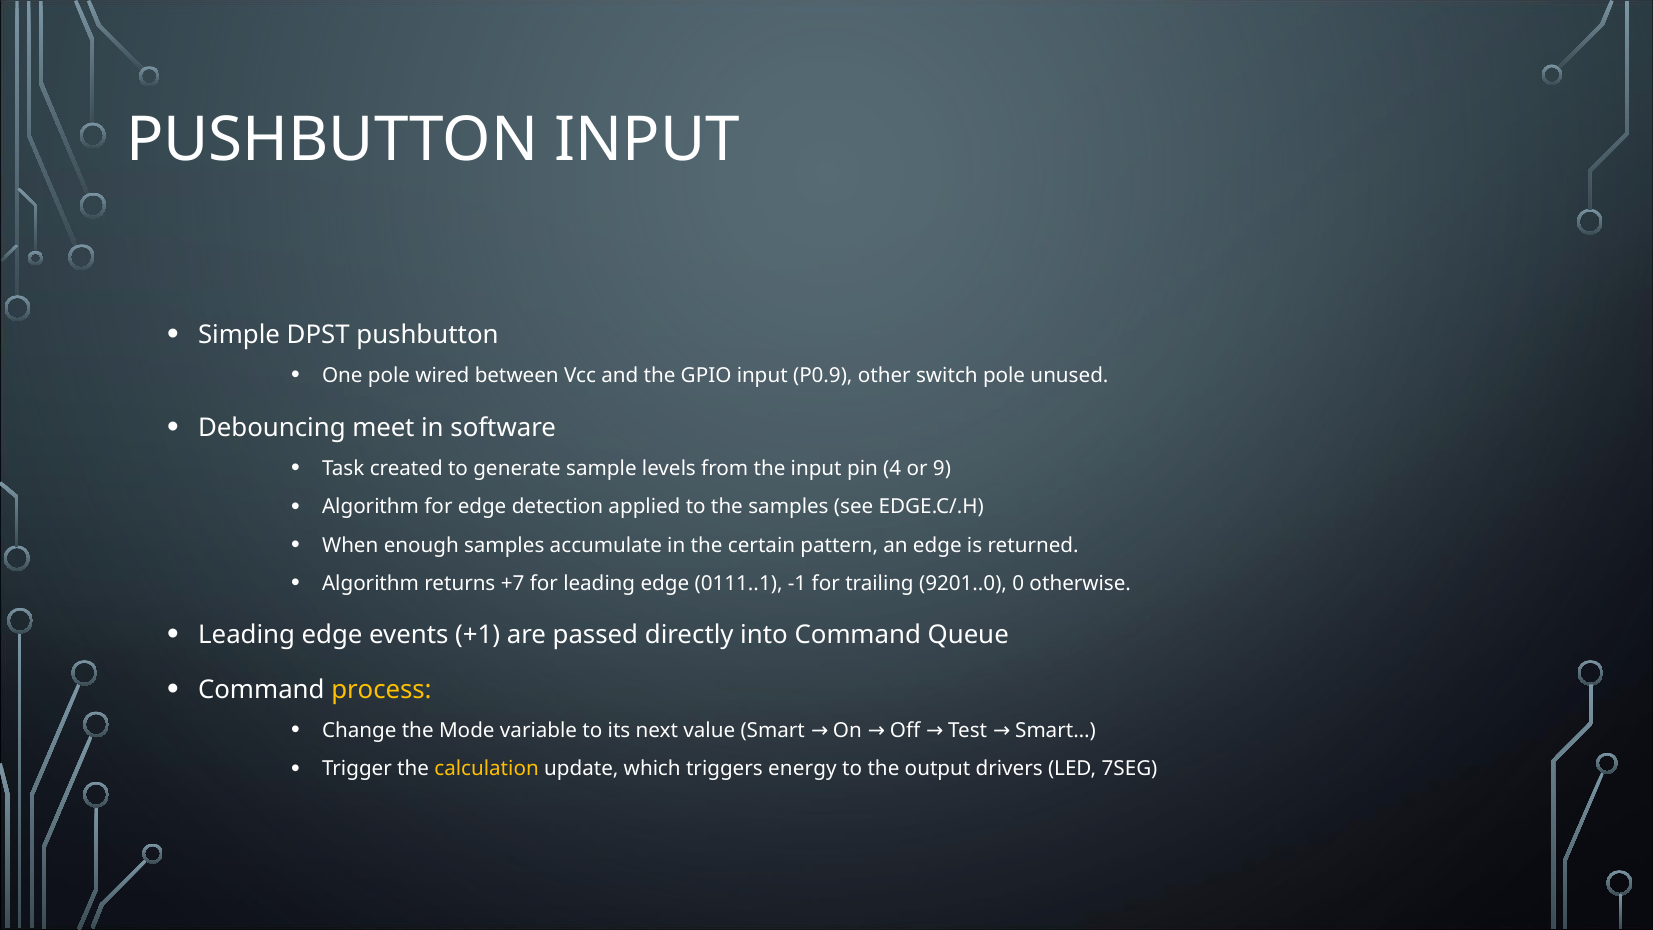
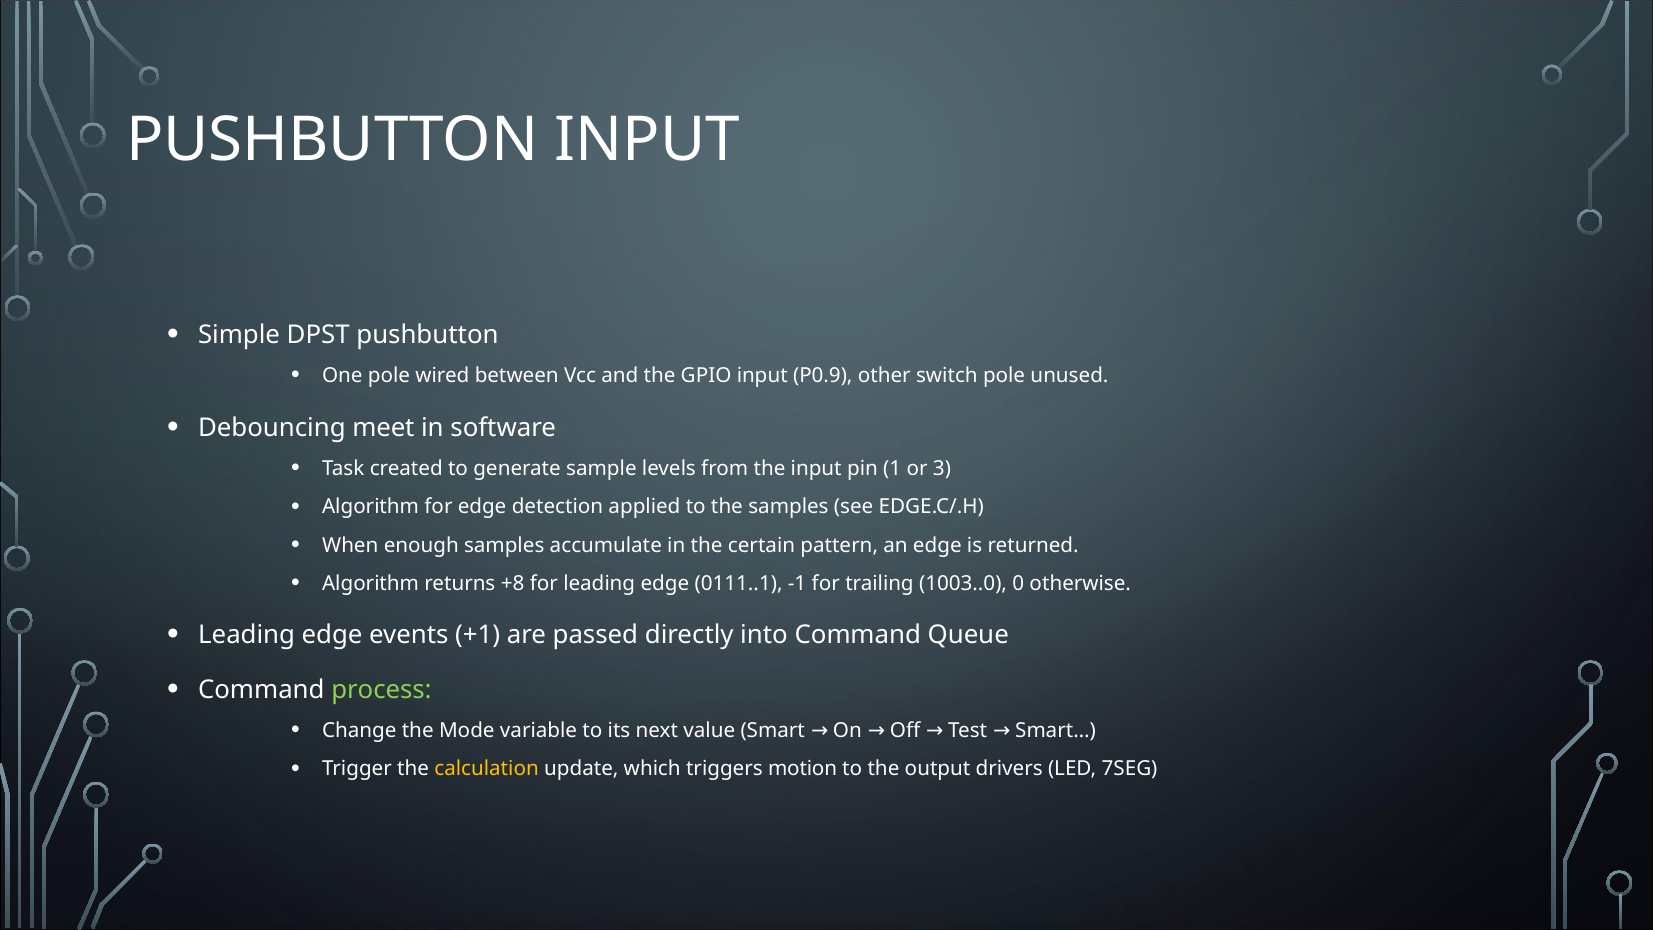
4: 4 -> 1 (892, 468)
9: 9 -> 3 (942, 468)
+7: +7 -> +8 (513, 583)
9201..0: 9201..0 -> 1003..0 (963, 583)
process colour: yellow -> light green (381, 690)
energy: energy -> motion (803, 769)
